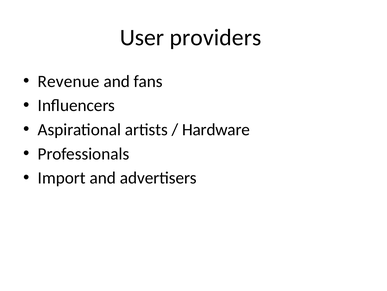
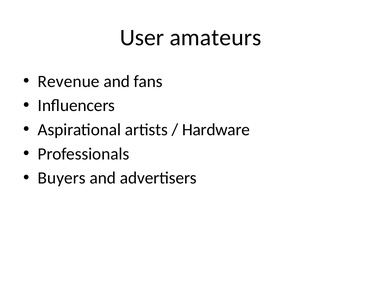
providers: providers -> amateurs (215, 37)
Import: Import -> Buyers (62, 178)
